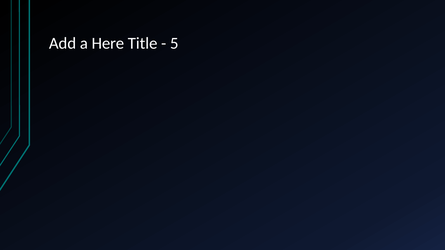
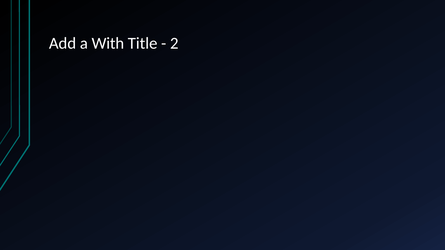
Here: Here -> With (108, 43)
5: 5 -> 2 (174, 43)
